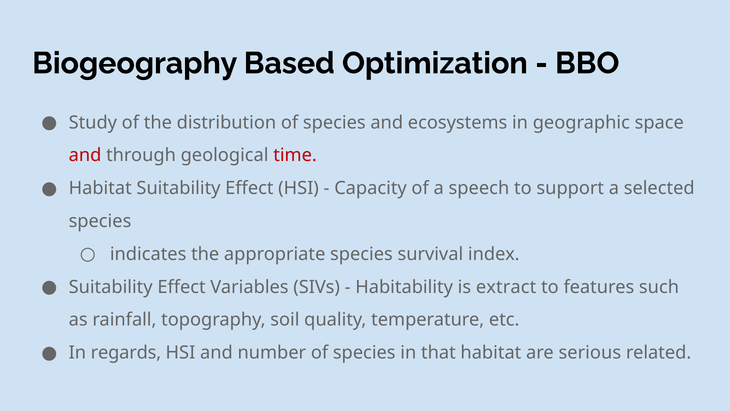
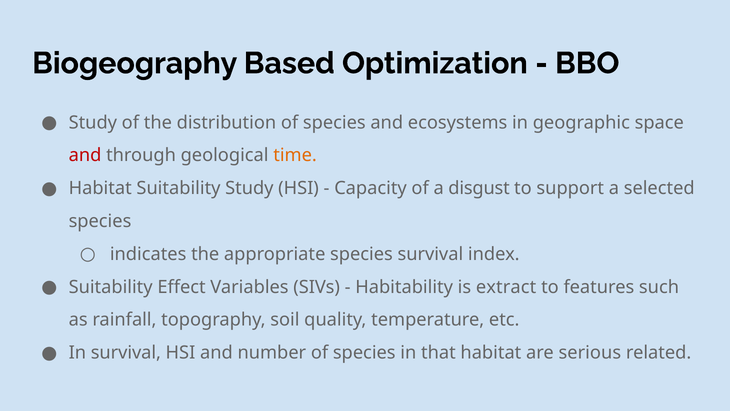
time colour: red -> orange (295, 155)
Habitat Suitability Effect: Effect -> Study (249, 188)
speech: speech -> disgust (479, 188)
In regards: regards -> survival (126, 352)
